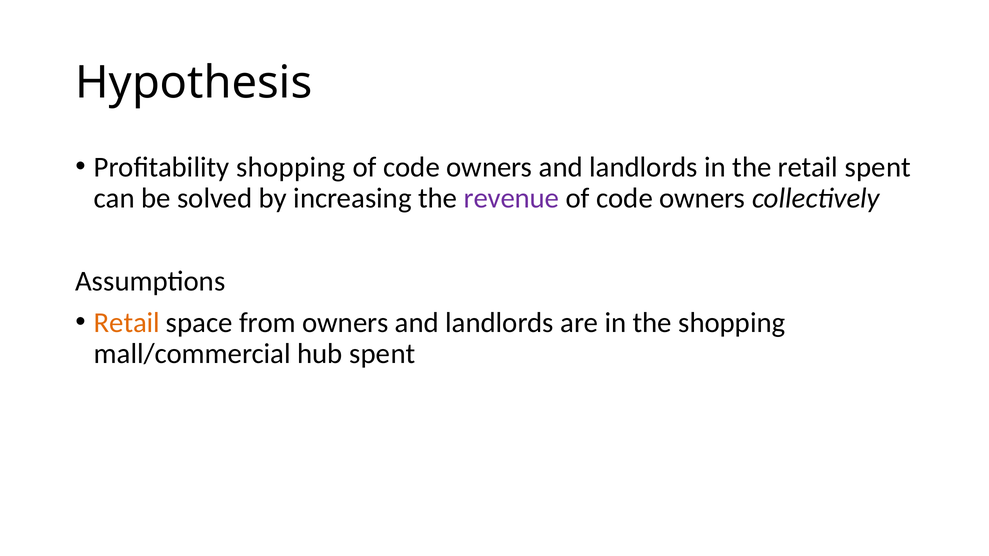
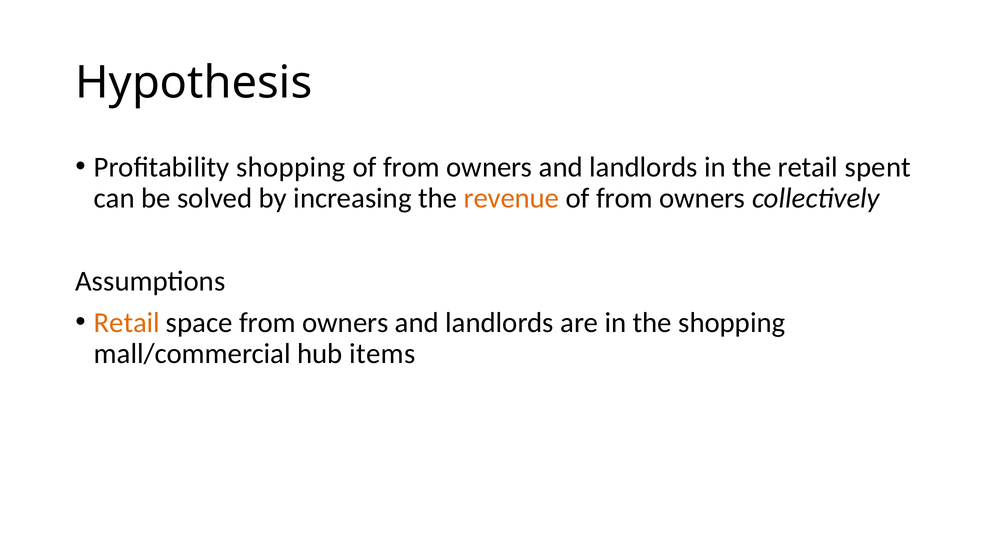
code: code -> from (412, 167)
revenue colour: purple -> orange (511, 198)
code: code -> from (625, 198)
hub spent: spent -> items (382, 354)
